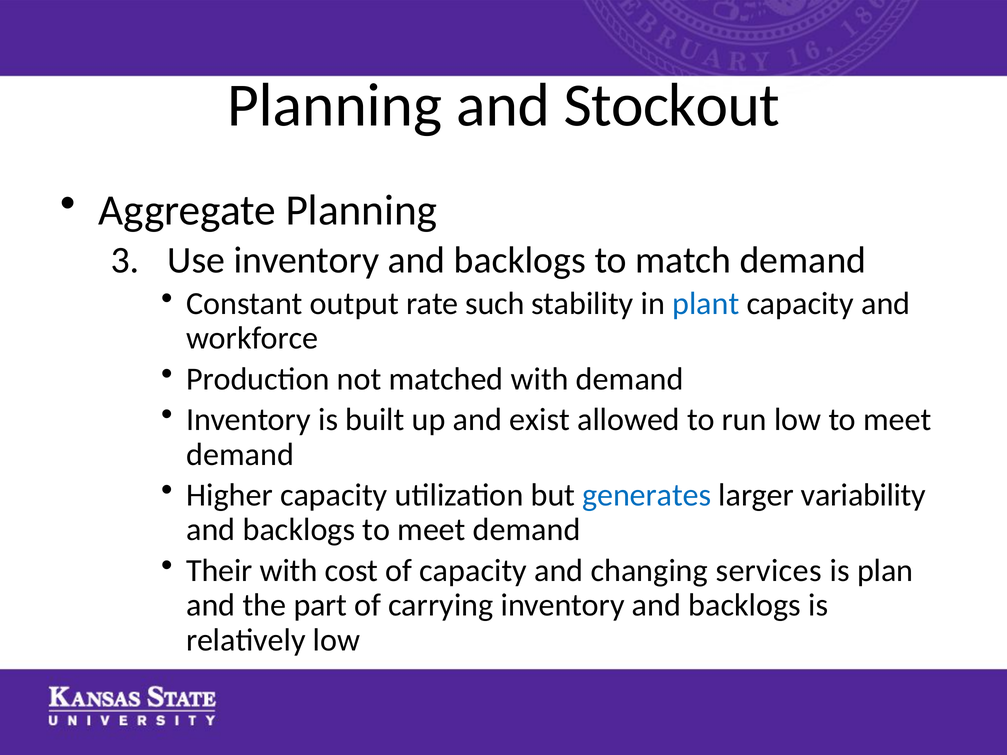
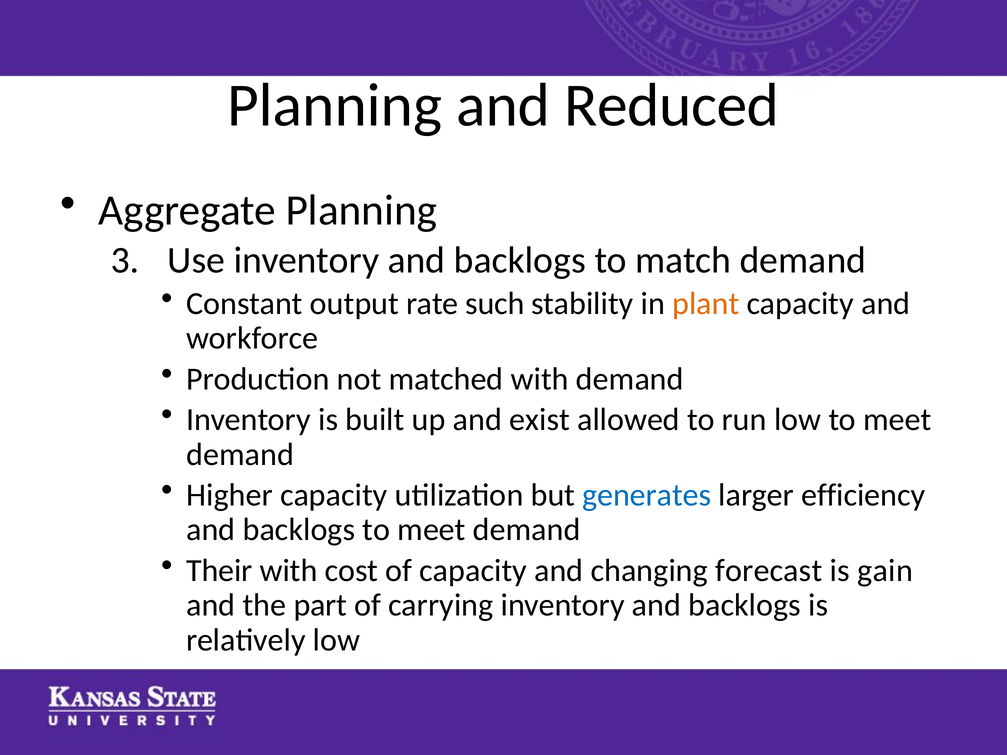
Stockout: Stockout -> Reduced (672, 106)
plant colour: blue -> orange (706, 304)
variability: variability -> efficiency (863, 495)
services: services -> forecast (769, 571)
plan: plan -> gain (885, 571)
